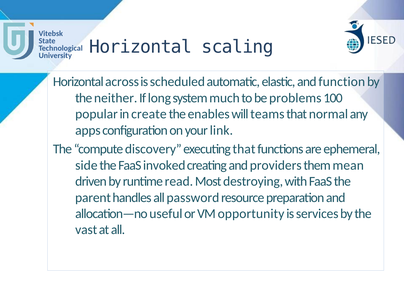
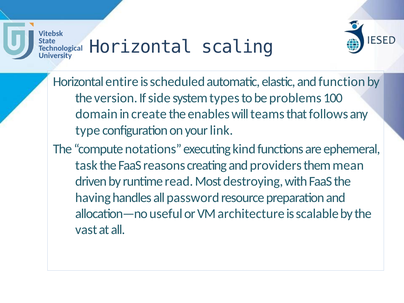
across: across -> entire (122, 82)
neither: neither -> version (116, 98)
long: long -> side (159, 98)
much: much -> types (224, 98)
popular: popular -> domain (96, 114)
normal: normal -> follows (328, 114)
apps: apps -> type (88, 130)
discovery: discovery -> notations (153, 149)
executing that: that -> kind (244, 149)
side: side -> task (86, 165)
invoked: invoked -> reasons (164, 165)
parent: parent -> having (93, 198)
opportunity: opportunity -> architecture (251, 214)
services: services -> scalable (317, 214)
